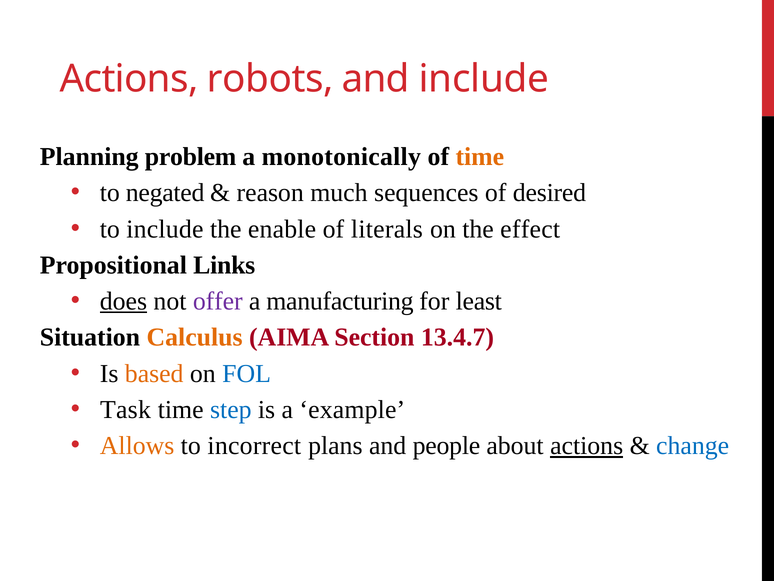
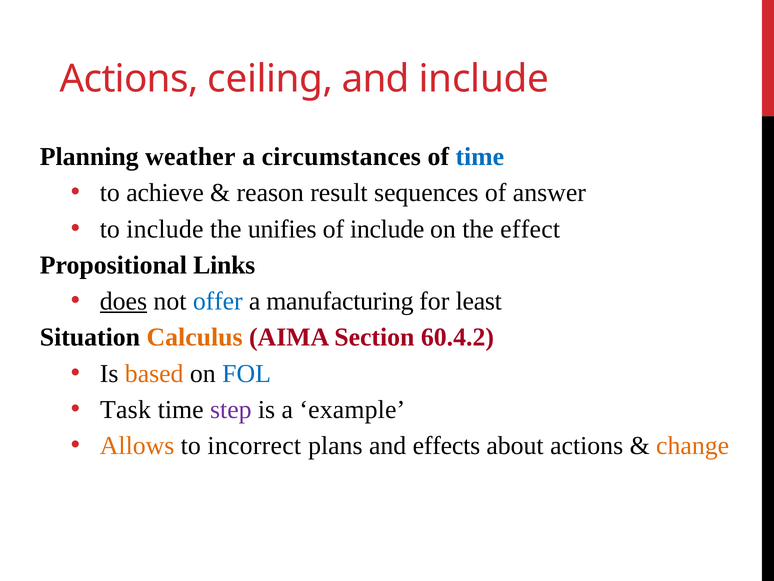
robots: robots -> ceiling (270, 79)
problem: problem -> weather (190, 157)
monotonically: monotonically -> circumstances (341, 157)
time colour: orange -> blue (480, 157)
negated: negated -> achieve (165, 193)
much: much -> result (339, 193)
desired: desired -> answer (549, 193)
enable: enable -> unifies (282, 229)
of literals: literals -> include (387, 229)
offer colour: purple -> blue (218, 301)
13.4.7: 13.4.7 -> 60.4.2 (457, 337)
step colour: blue -> purple (231, 409)
people: people -> effects (446, 445)
actions underline: present -> none (587, 445)
change colour: blue -> orange (693, 445)
